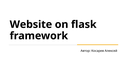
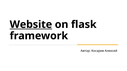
Website underline: none -> present (31, 25)
